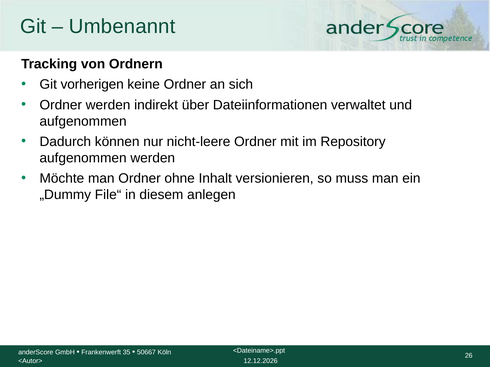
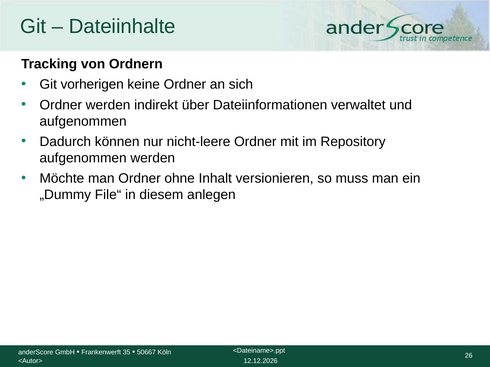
Umbenannt: Umbenannt -> Dateiinhalte (122, 26)
